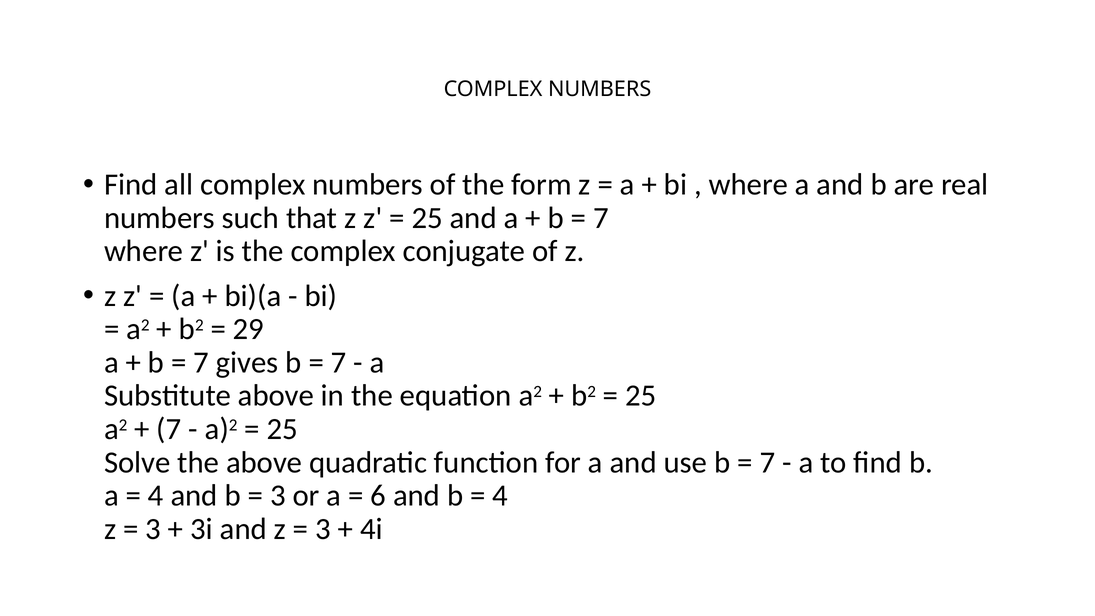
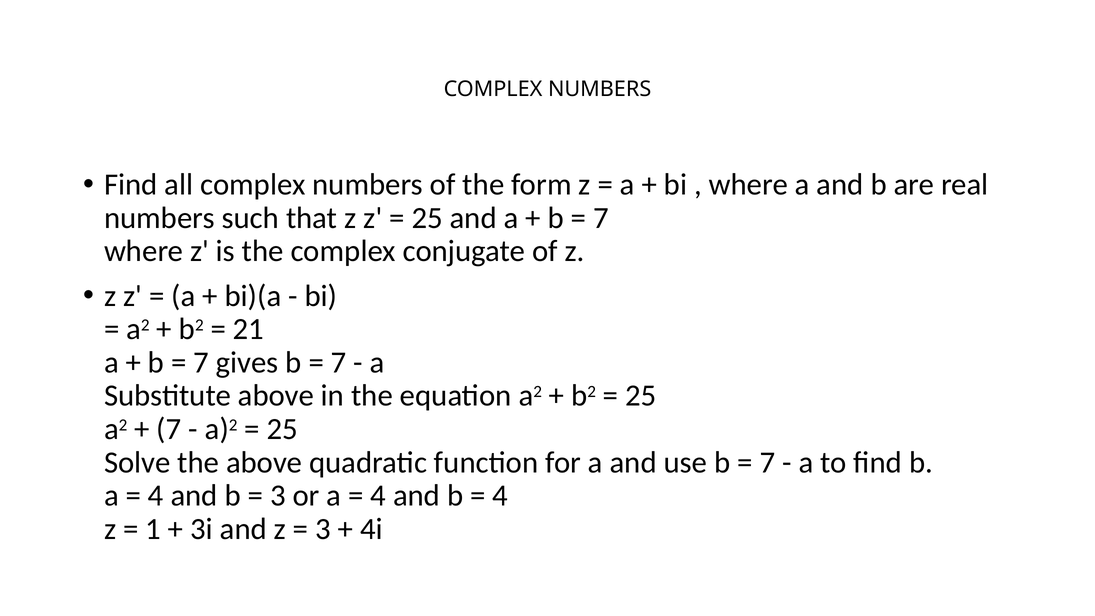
29: 29 -> 21 (248, 329)
6: 6 -> 4 (378, 496)
3: 3 -> 1 (153, 529)
